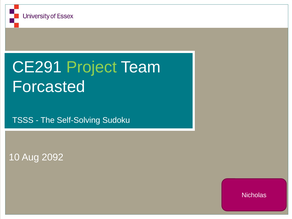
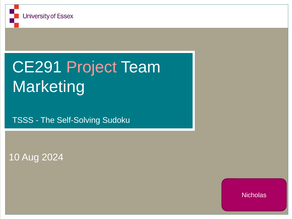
Project colour: light green -> pink (92, 67)
Forcasted: Forcasted -> Marketing (49, 87)
2092: 2092 -> 2024 (53, 157)
